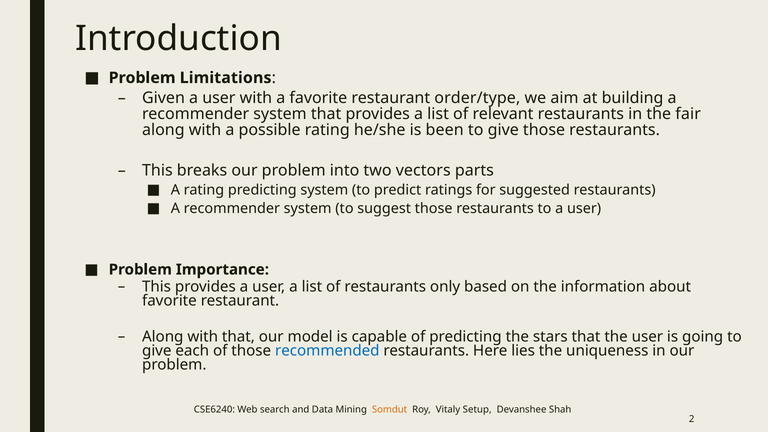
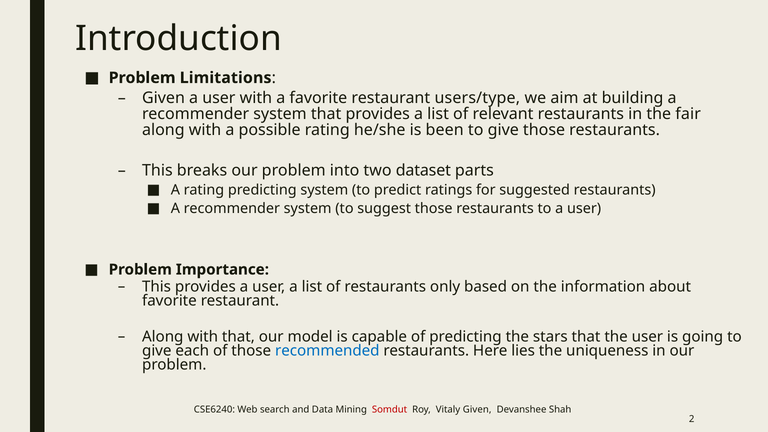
order/type: order/type -> users/type (477, 98)
vectors: vectors -> dataset (423, 170)
Somdut colour: orange -> red (390, 410)
Vitaly Setup: Setup -> Given (477, 410)
